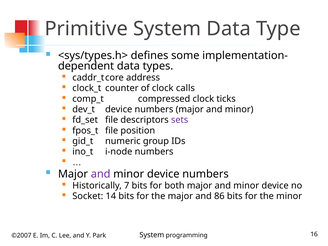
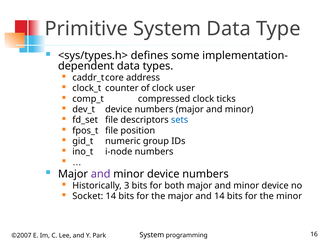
calls: calls -> user (185, 88)
sets colour: purple -> blue (180, 120)
7: 7 -> 3 (127, 186)
and 86: 86 -> 14 (219, 196)
